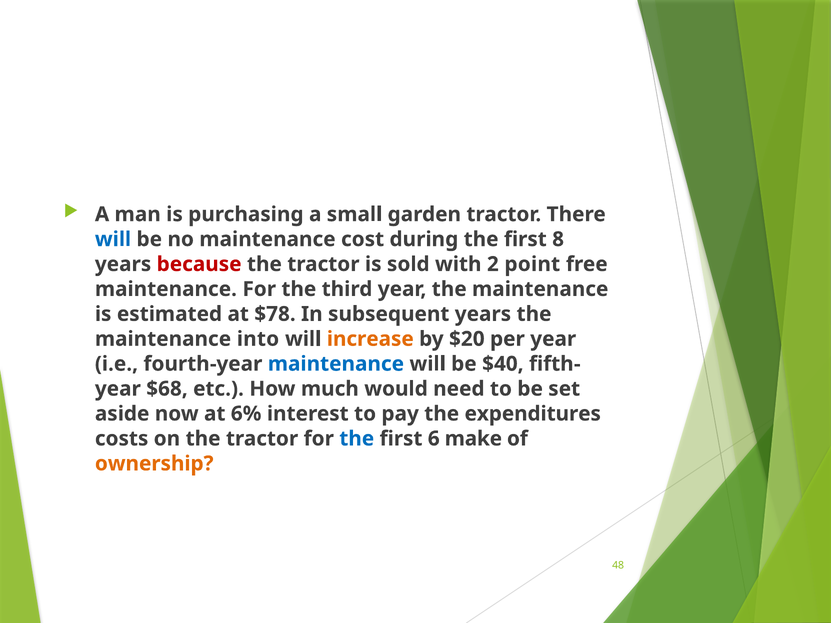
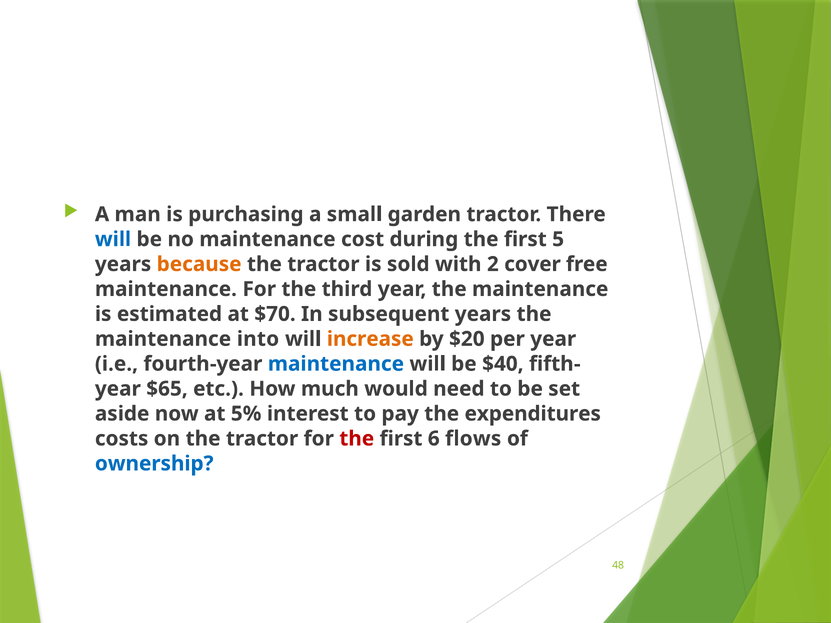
8: 8 -> 5 (558, 239)
because colour: red -> orange (199, 264)
point: point -> cover (532, 264)
$78: $78 -> $70 (275, 314)
$68: $68 -> $65 (167, 389)
6%: 6% -> 5% (246, 414)
the colour: blue -> red (357, 439)
make: make -> flows (473, 439)
ownership colour: orange -> blue (154, 464)
